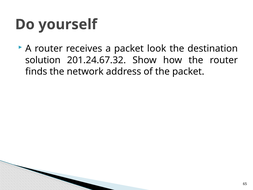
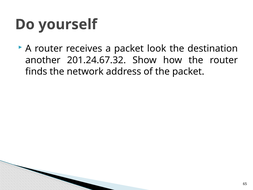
solution: solution -> another (43, 60)
